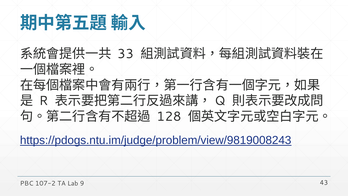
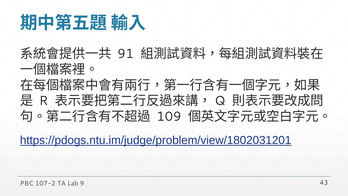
33: 33 -> 91 (126, 54)
128: 128 -> 109 (169, 116)
https://pdogs.ntu.im/judge/problem/view/9819008243: https://pdogs.ntu.im/judge/problem/view/9819008243 -> https://pdogs.ntu.im/judge/problem/view/1802031201 (156, 140)
